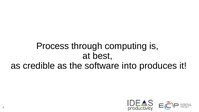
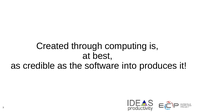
Process: Process -> Created (53, 46)
